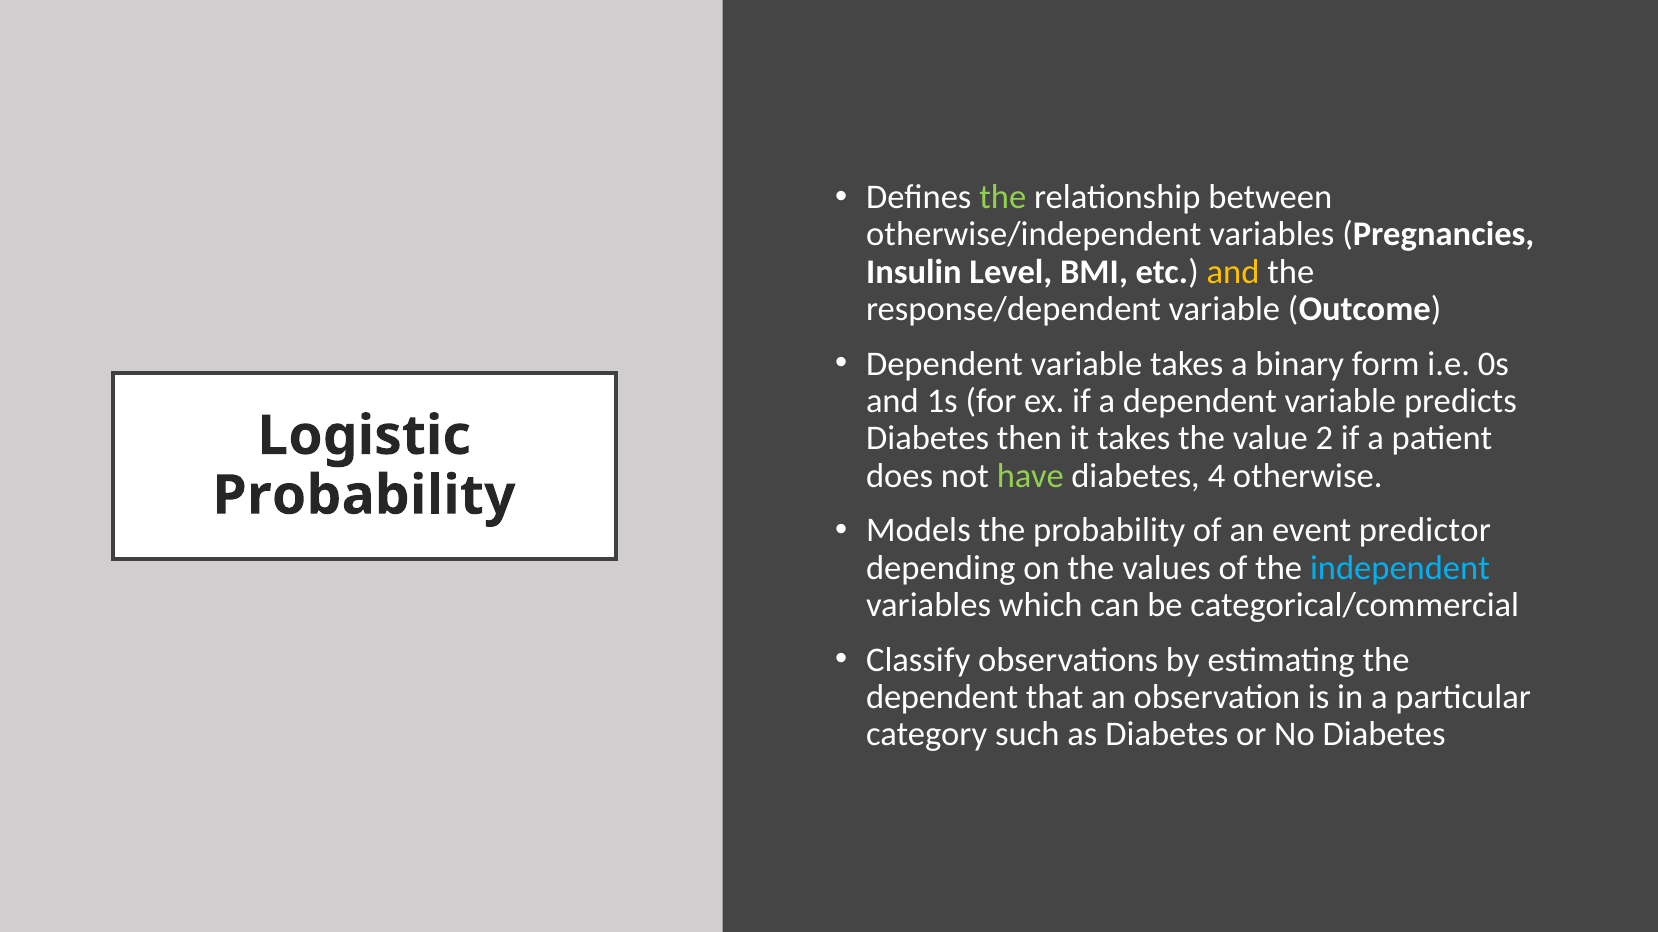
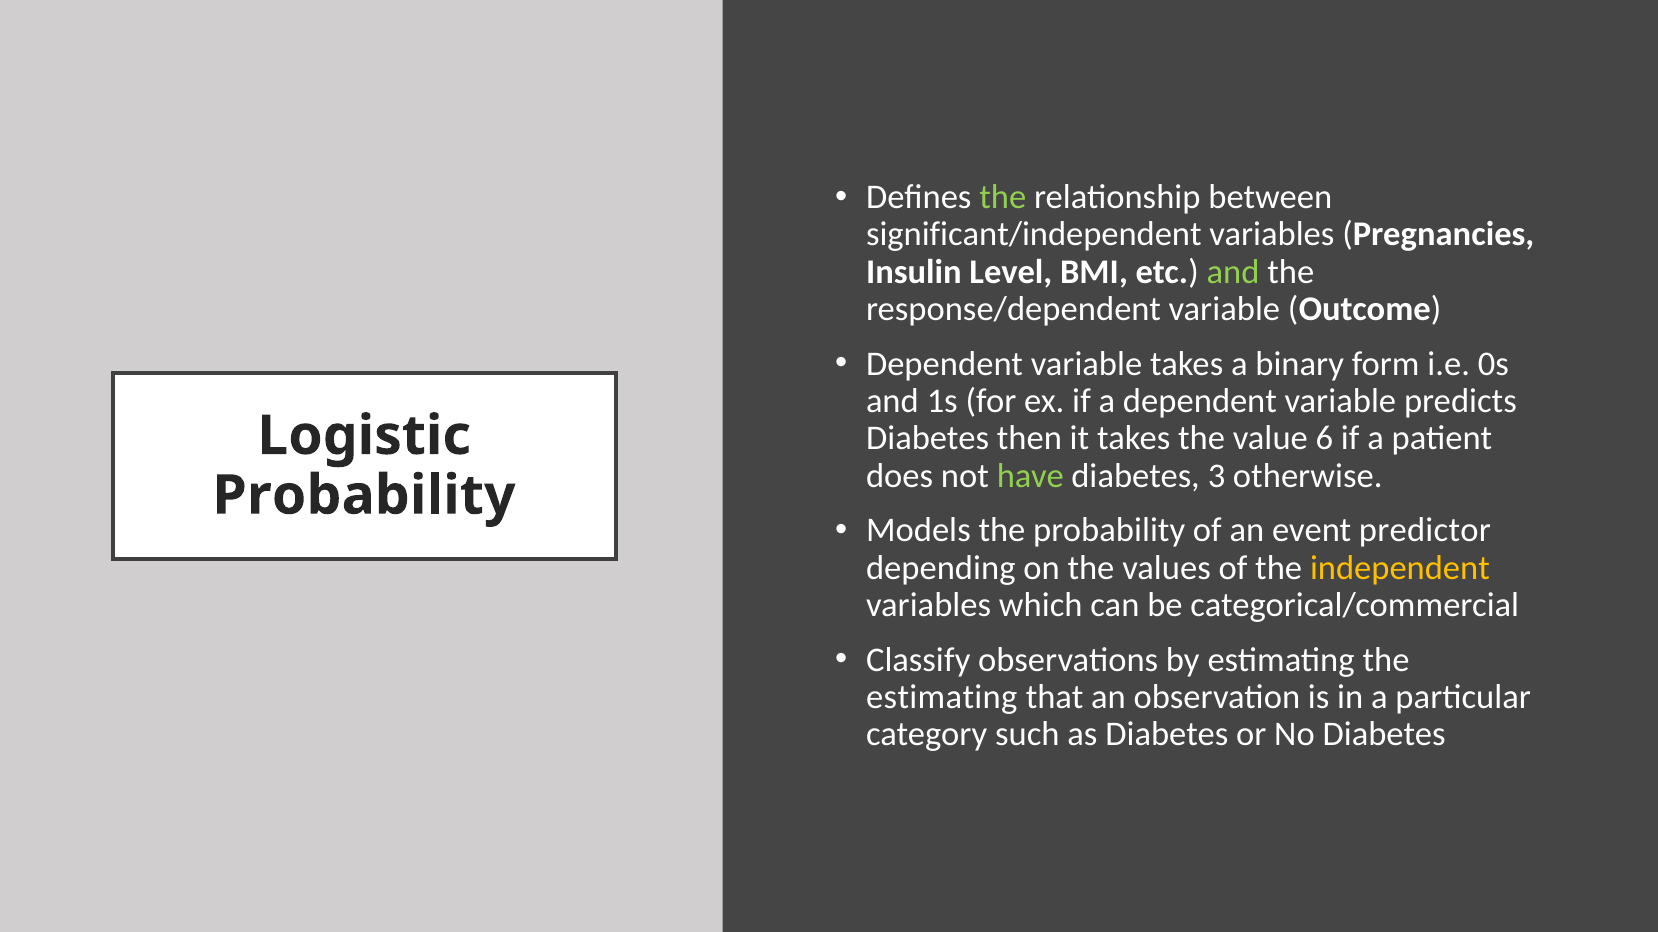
otherwise/independent: otherwise/independent -> significant/independent (1034, 235)
and colour: yellow -> light green (1233, 272)
2: 2 -> 6 (1324, 439)
4: 4 -> 3 (1217, 476)
independent colour: light blue -> yellow (1400, 568)
dependent: dependent -> estimating (942, 697)
